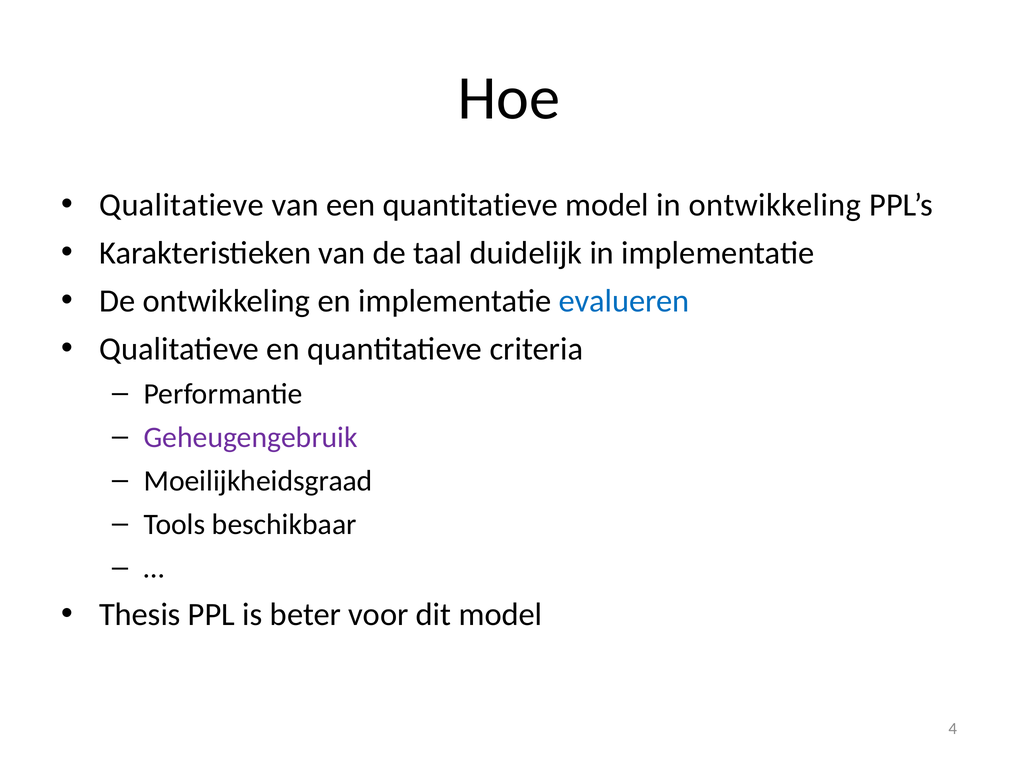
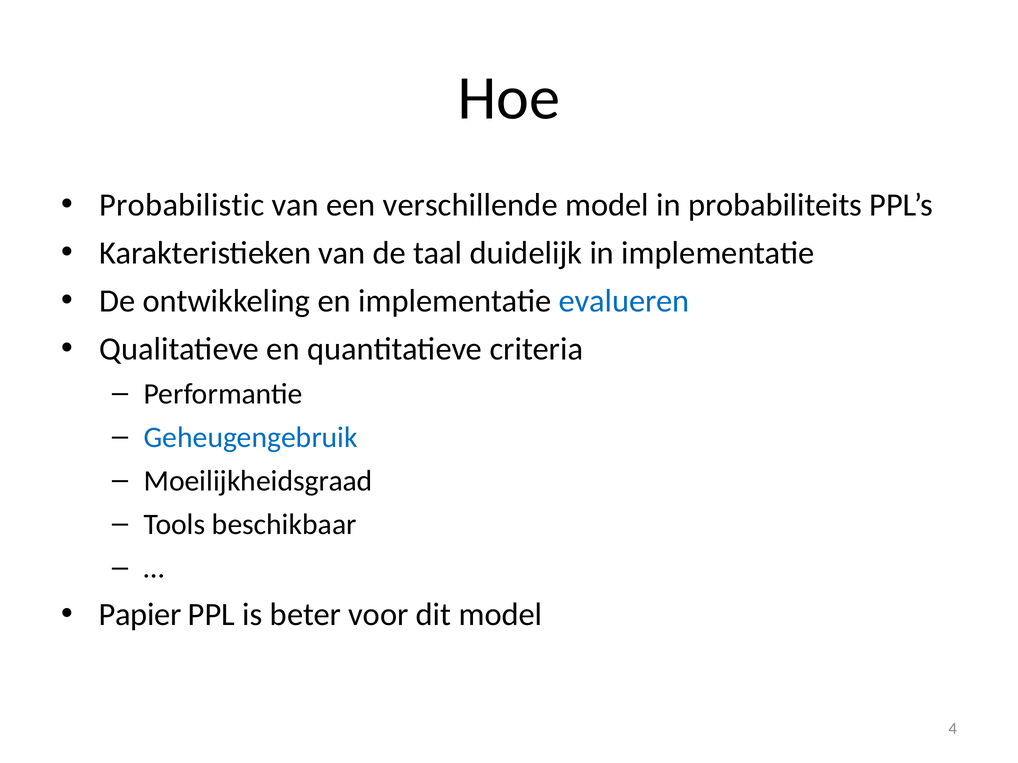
Qualitatieve: Qualitatieve -> Probabilistic (182, 205)
een quantitatieve: quantitatieve -> verschillende (470, 205)
in ontwikkeling: ontwikkeling -> probabiliteits (775, 205)
Geheugengebruik colour: purple -> blue (251, 438)
Thesis: Thesis -> Papier (140, 615)
